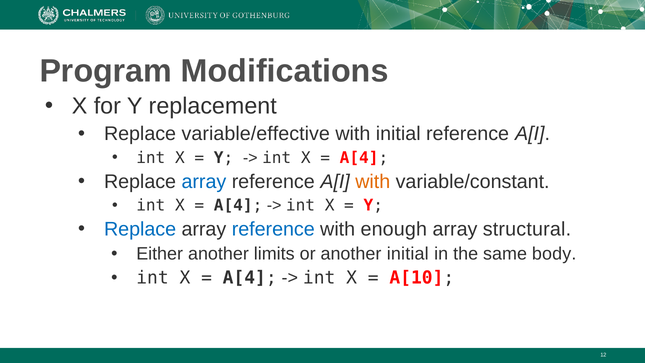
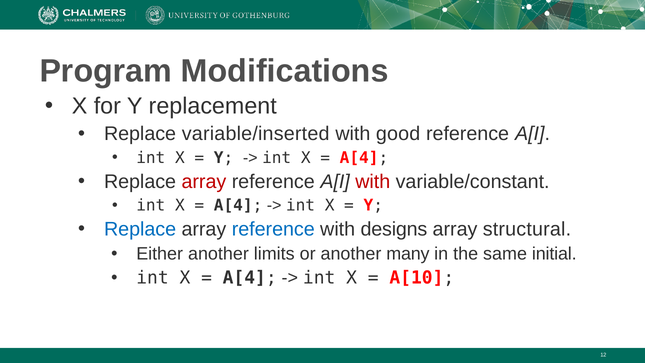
variable/effective: variable/effective -> variable/inserted (256, 134)
with initial: initial -> good (398, 134)
array colour: blue -> red (204, 181)
with colour: orange -> red (373, 181)
enough: enough -> designs (394, 229)
another initial: initial -> many (408, 254)
body: body -> initial (554, 254)
